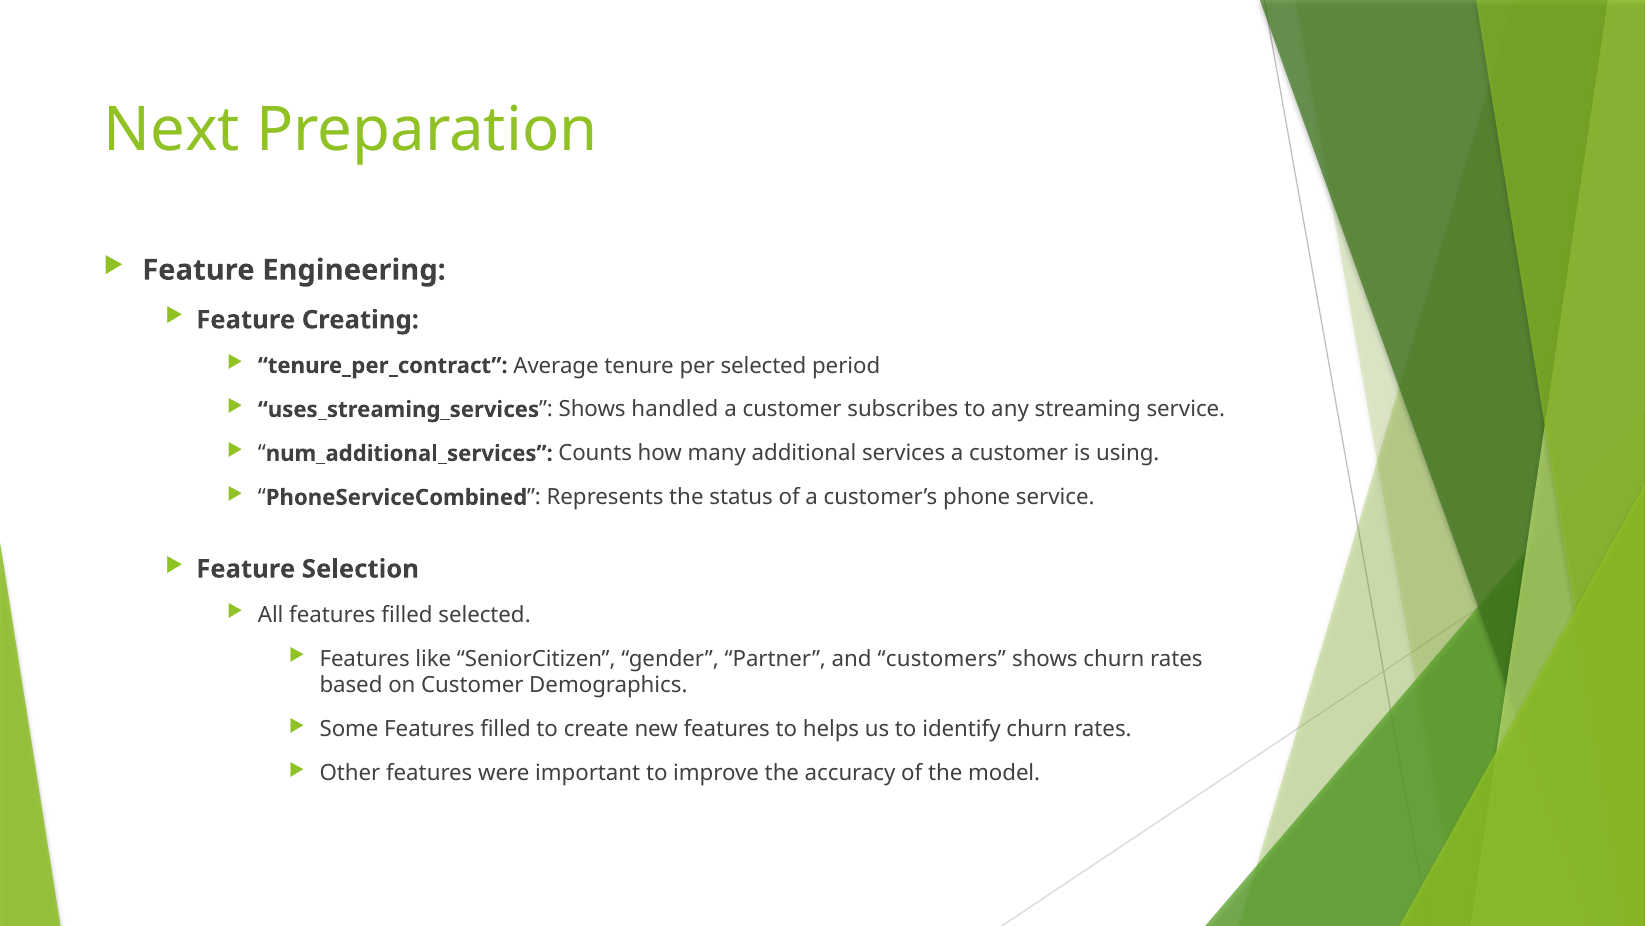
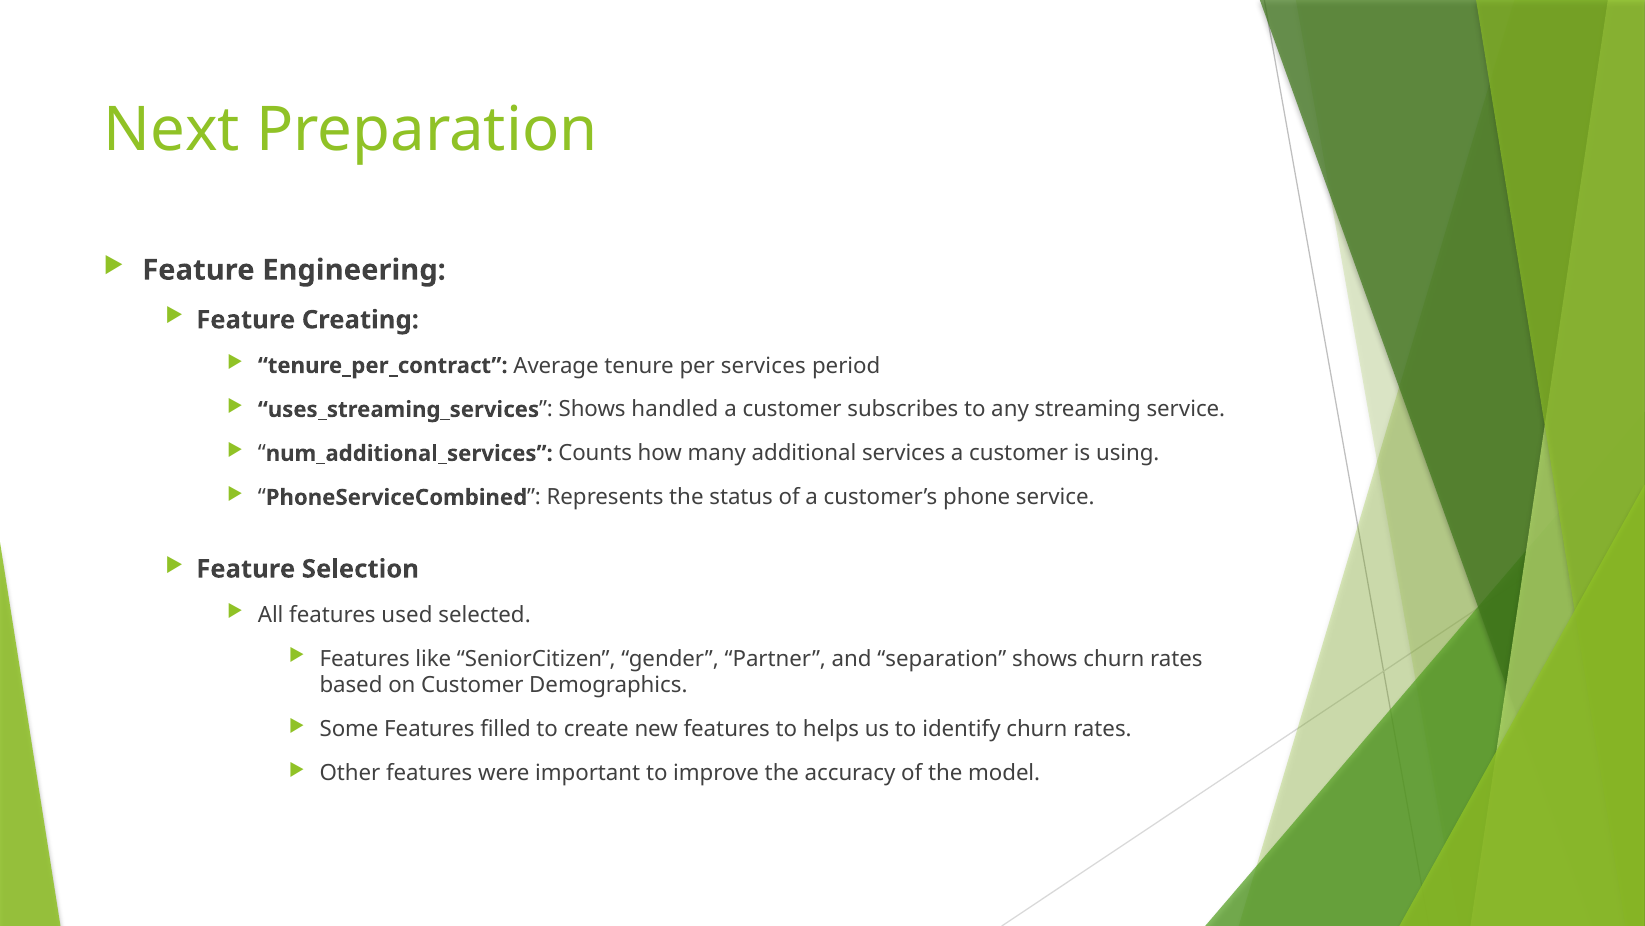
per selected: selected -> services (763, 365)
All features filled: filled -> used (407, 614)
customers: customers -> separation (942, 658)
